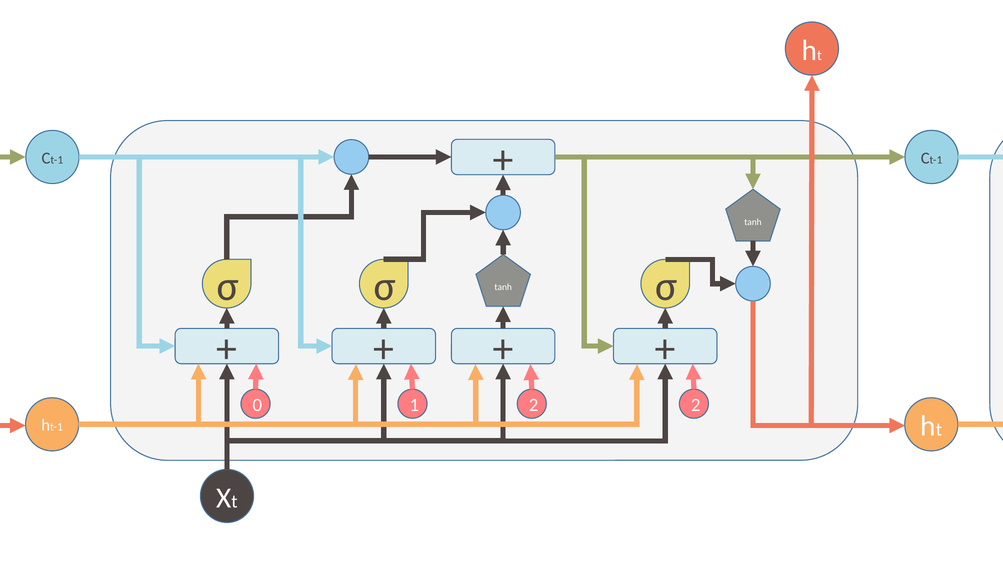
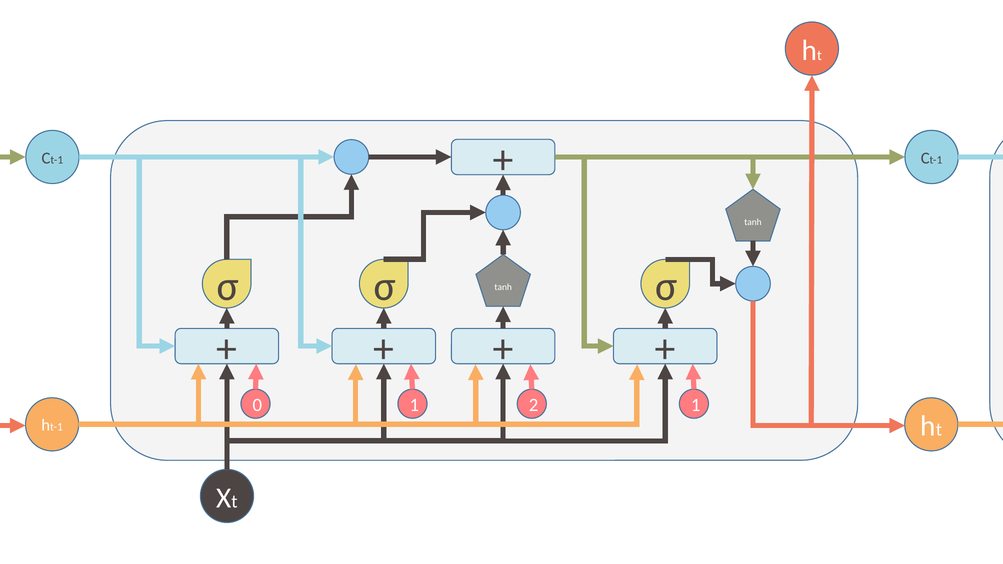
2: 2 -> 1 (696, 405)
